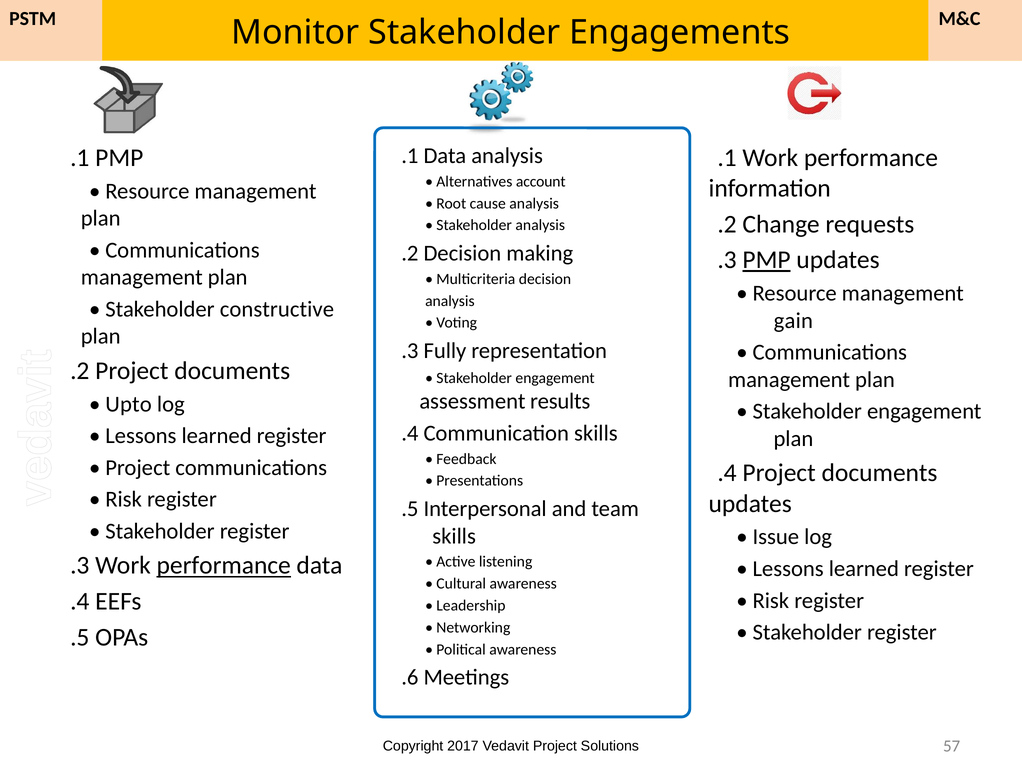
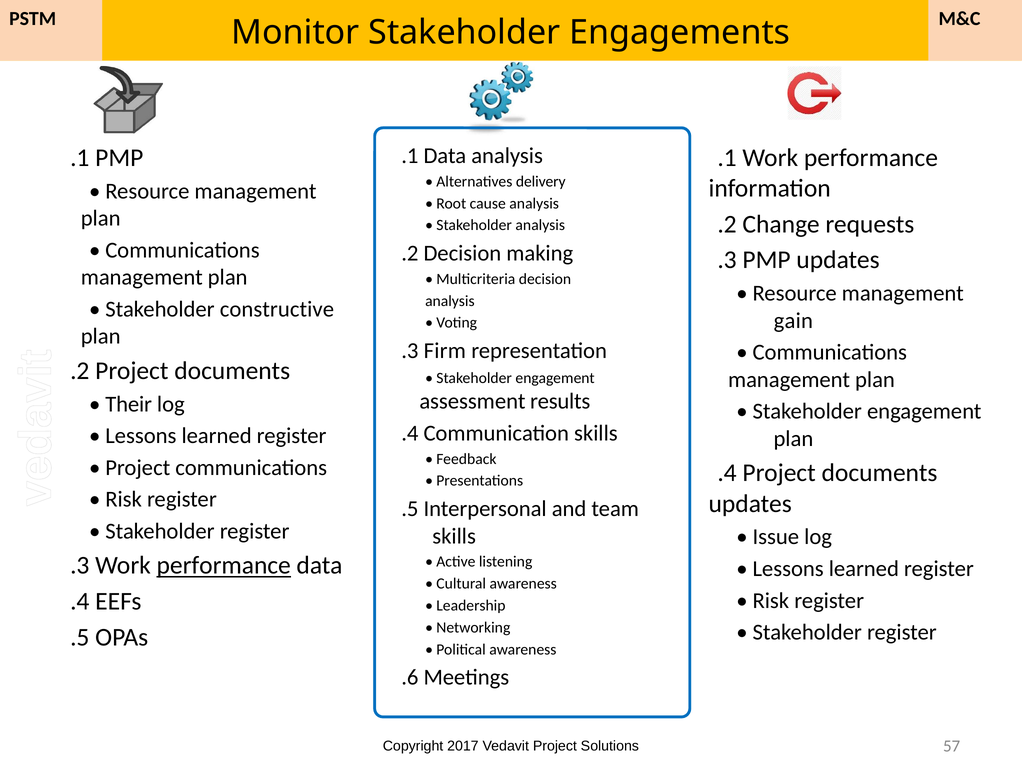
account: account -> delivery (541, 181)
PMP underline: present -> none (767, 260)
Fully: Fully -> Firm (445, 351)
Upto: Upto -> Their (129, 404)
